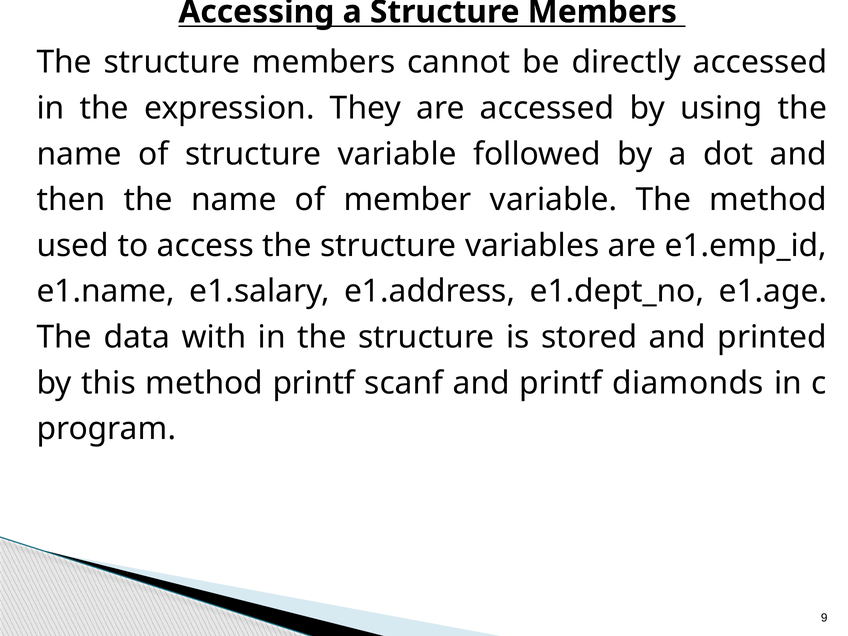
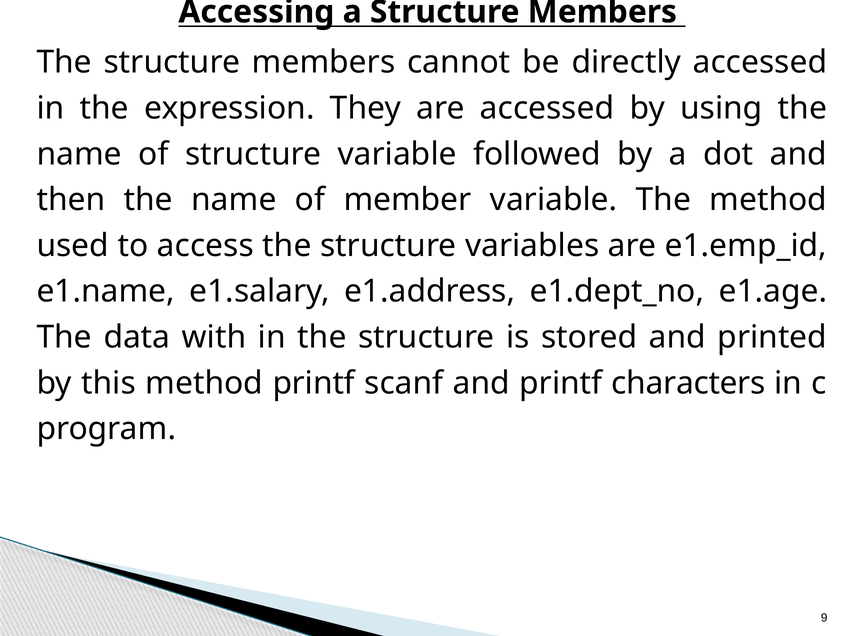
diamonds: diamonds -> characters (688, 383)
